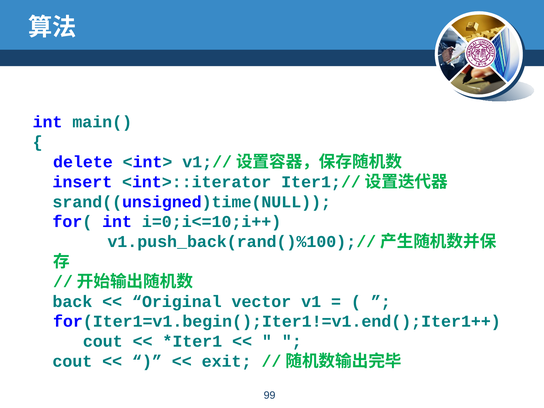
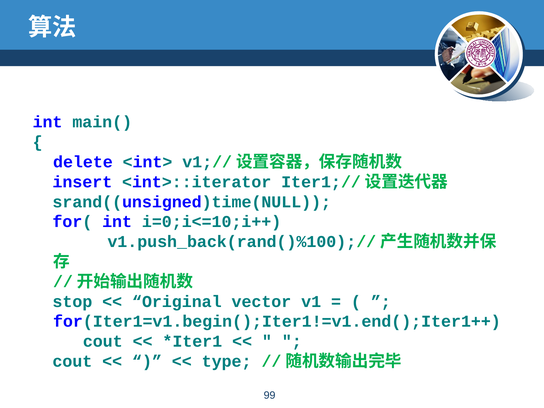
back: back -> stop (72, 302)
exit: exit -> type (227, 361)
